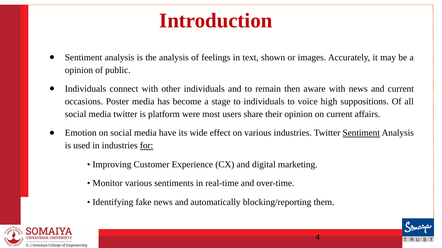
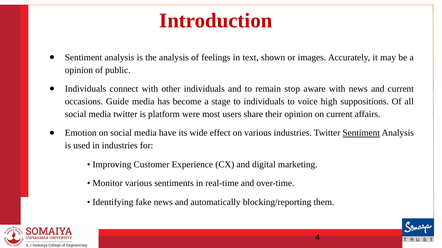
then: then -> stop (292, 89)
Poster: Poster -> Guide (117, 102)
for underline: present -> none (147, 146)
